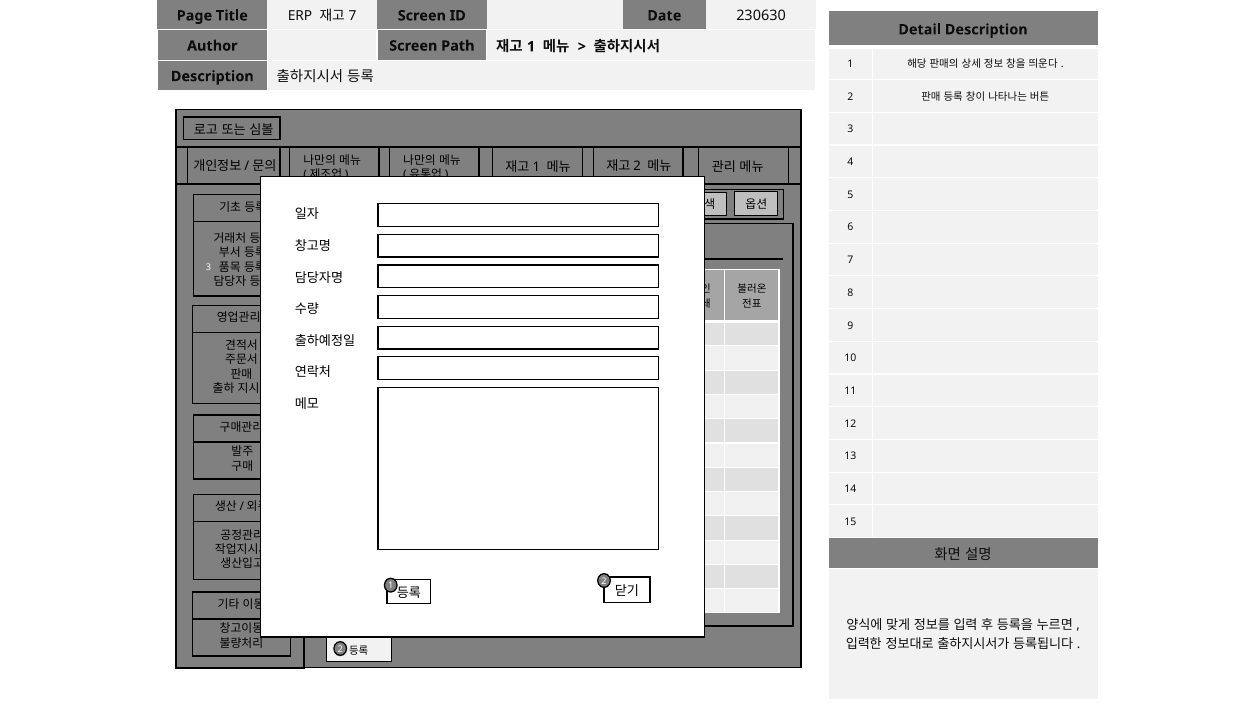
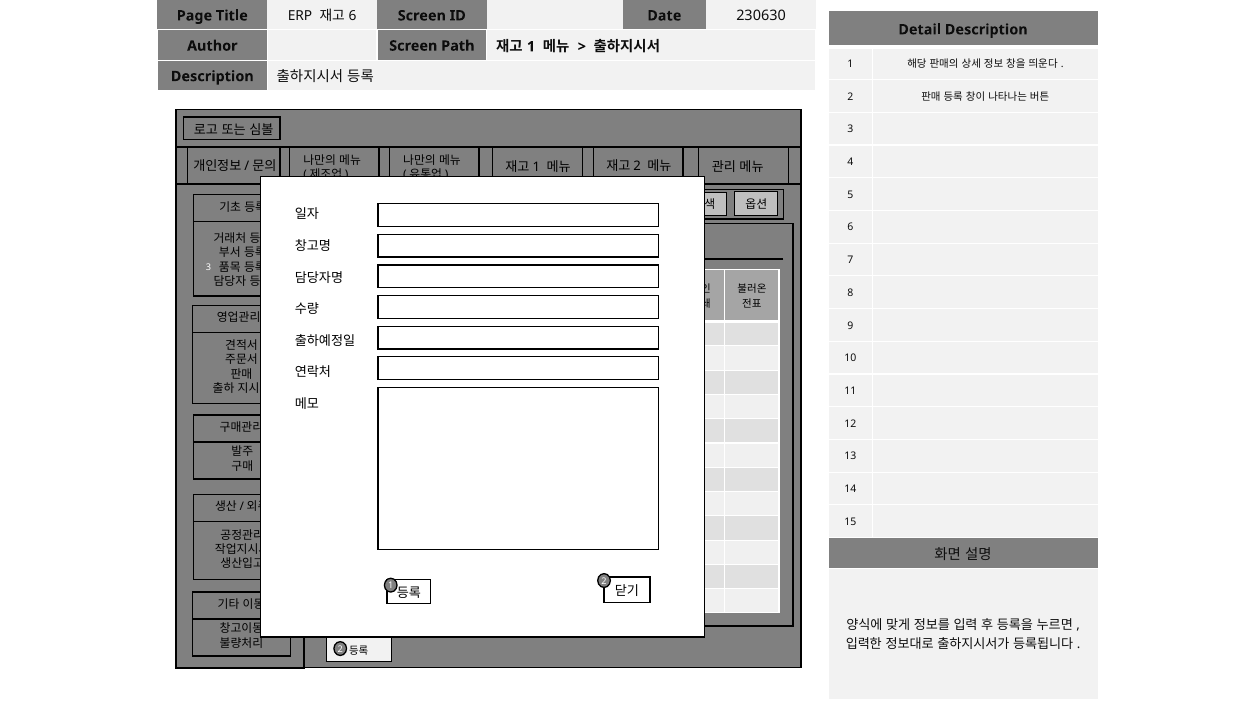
7: 7 -> 6 (353, 16)
